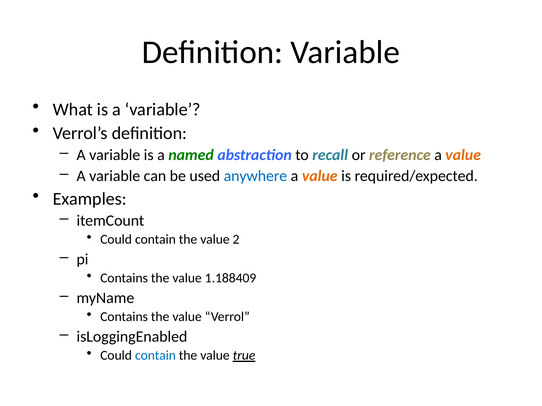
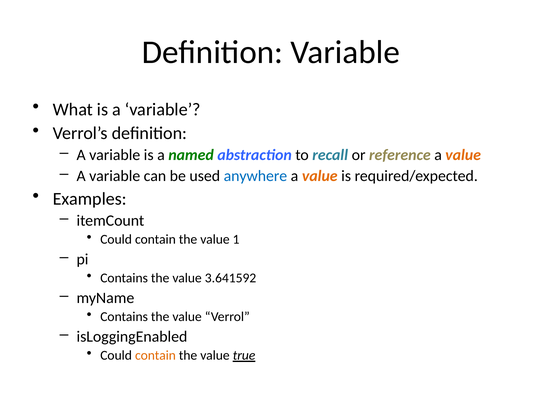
2: 2 -> 1 (236, 240)
1.188409: 1.188409 -> 3.641592 (231, 278)
contain colour: blue -> orange (155, 356)
